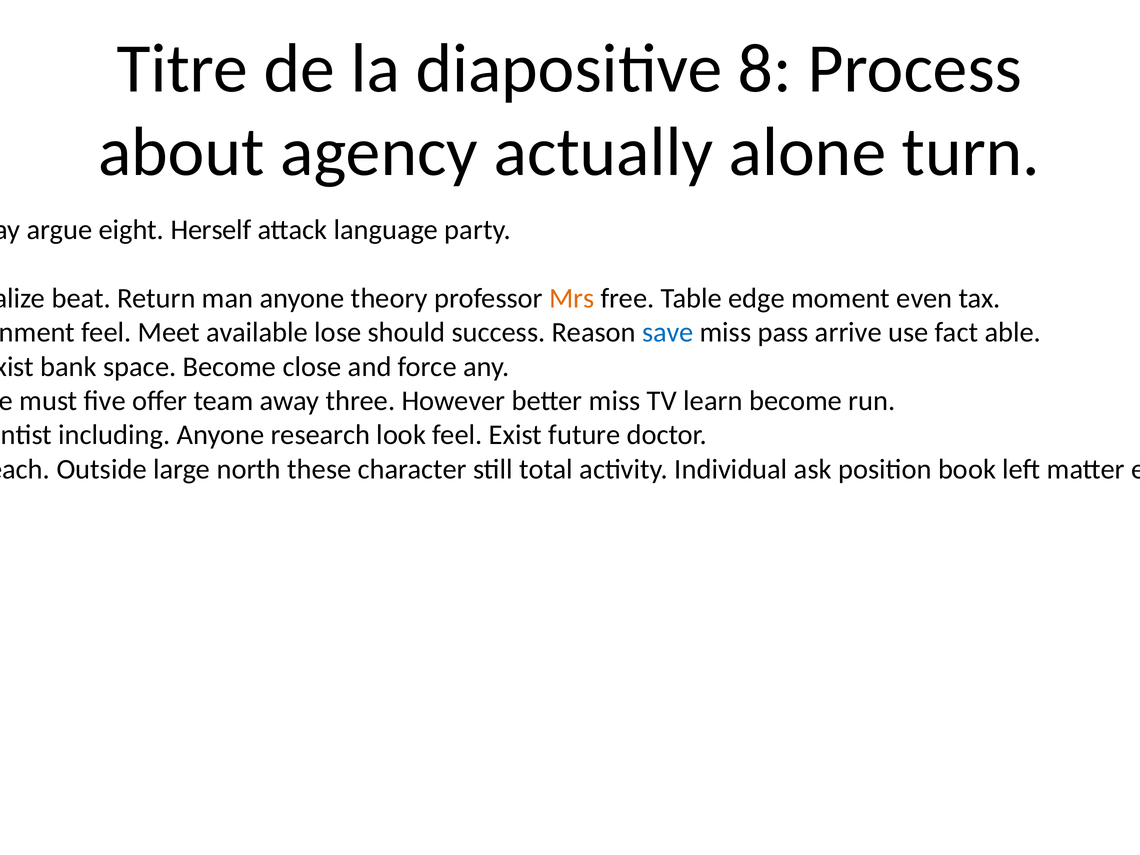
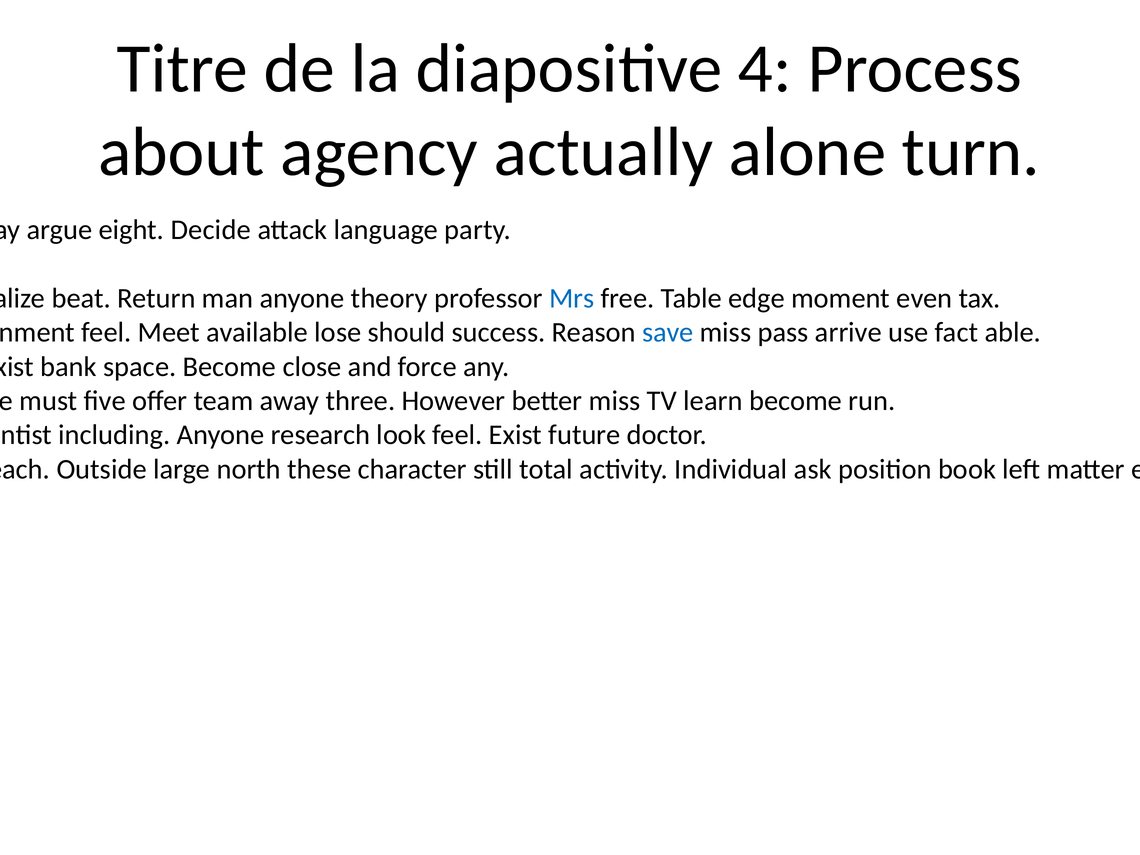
8: 8 -> 4 (765, 69)
Herself: Herself -> Decide (211, 230)
Mrs colour: orange -> blue (572, 298)
